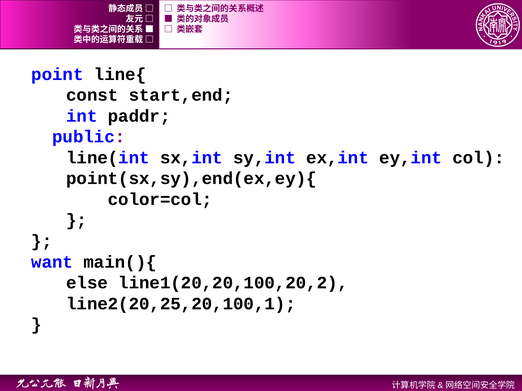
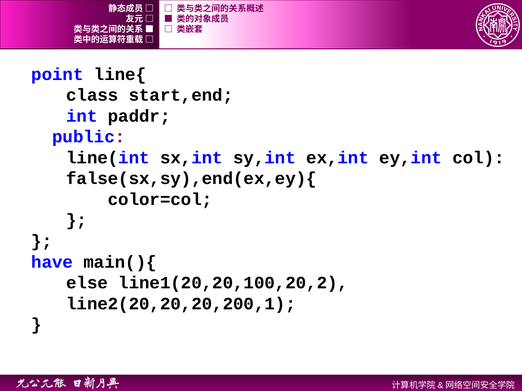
const: const -> class (92, 95)
point(sx,sy),end(ex,ey){: point(sx,sy),end(ex,ey){ -> false(sx,sy),end(ex,ey){ (191, 179)
want: want -> have (52, 262)
line2(20,25,20,100,1: line2(20,25,20,100,1 -> line2(20,20,20,200,1 (181, 304)
